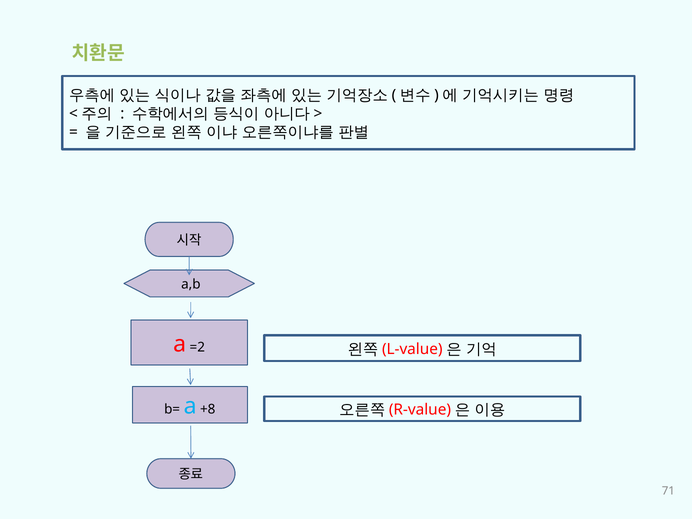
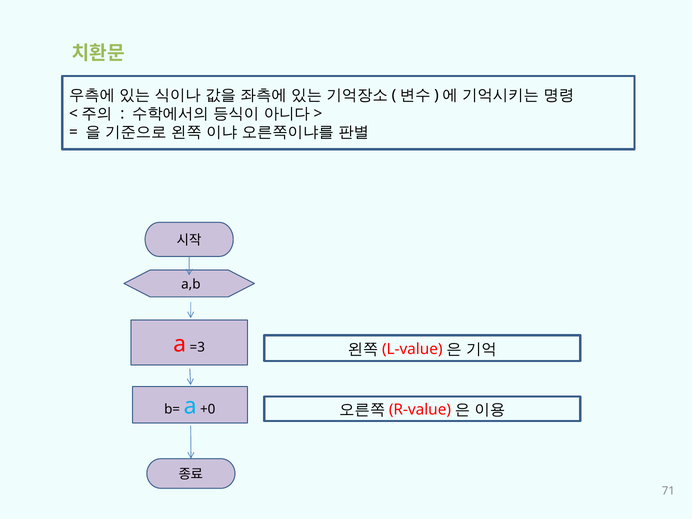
=2: =2 -> =3 (197, 347)
+8: +8 -> +0 (208, 410)
